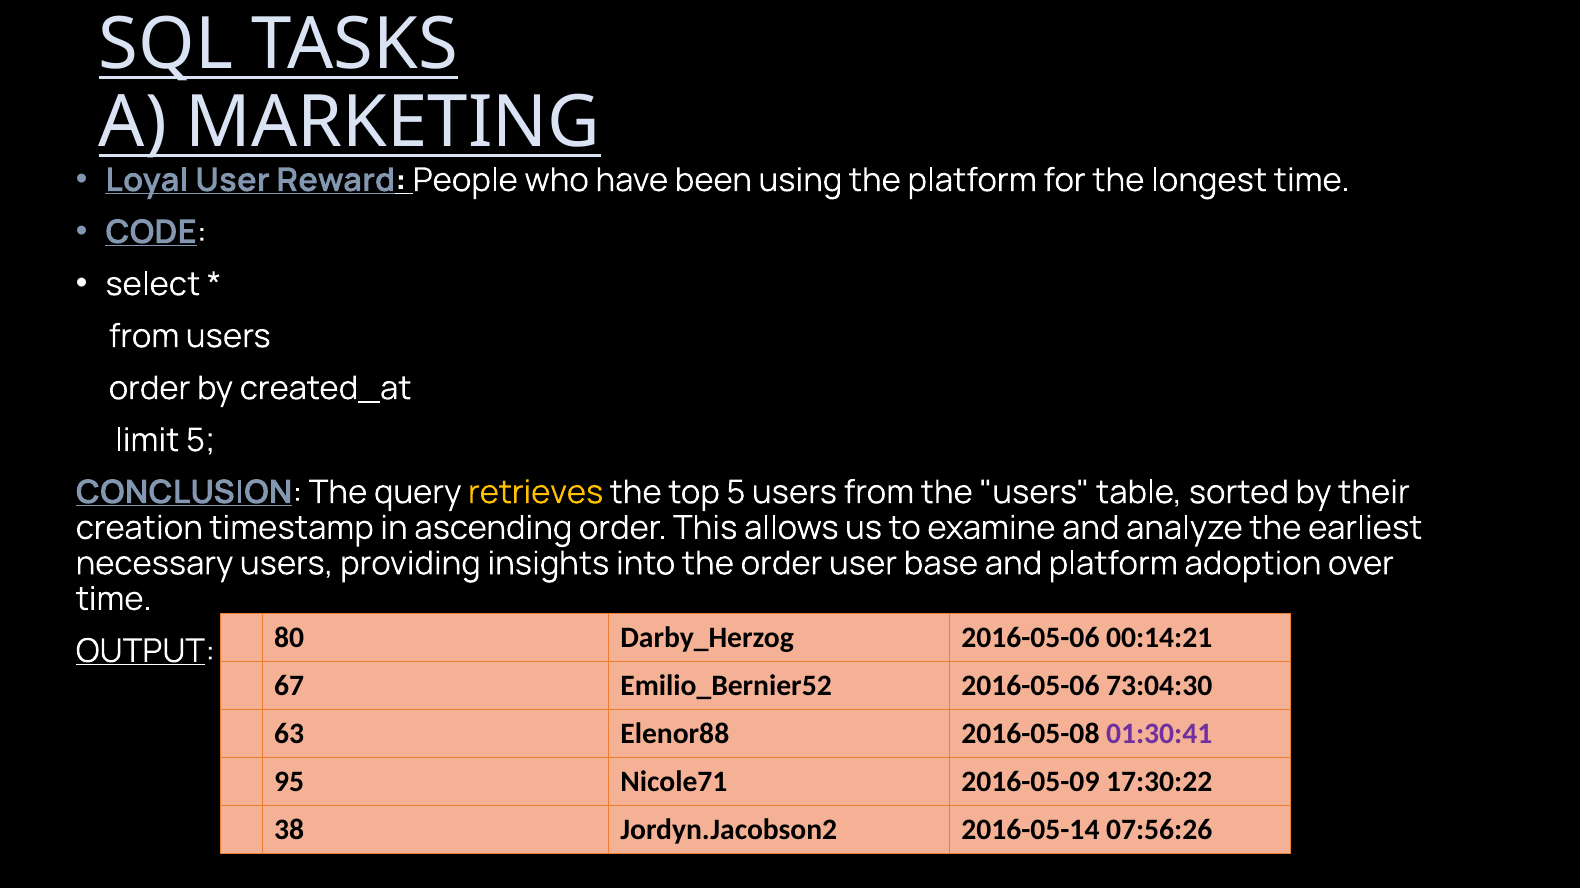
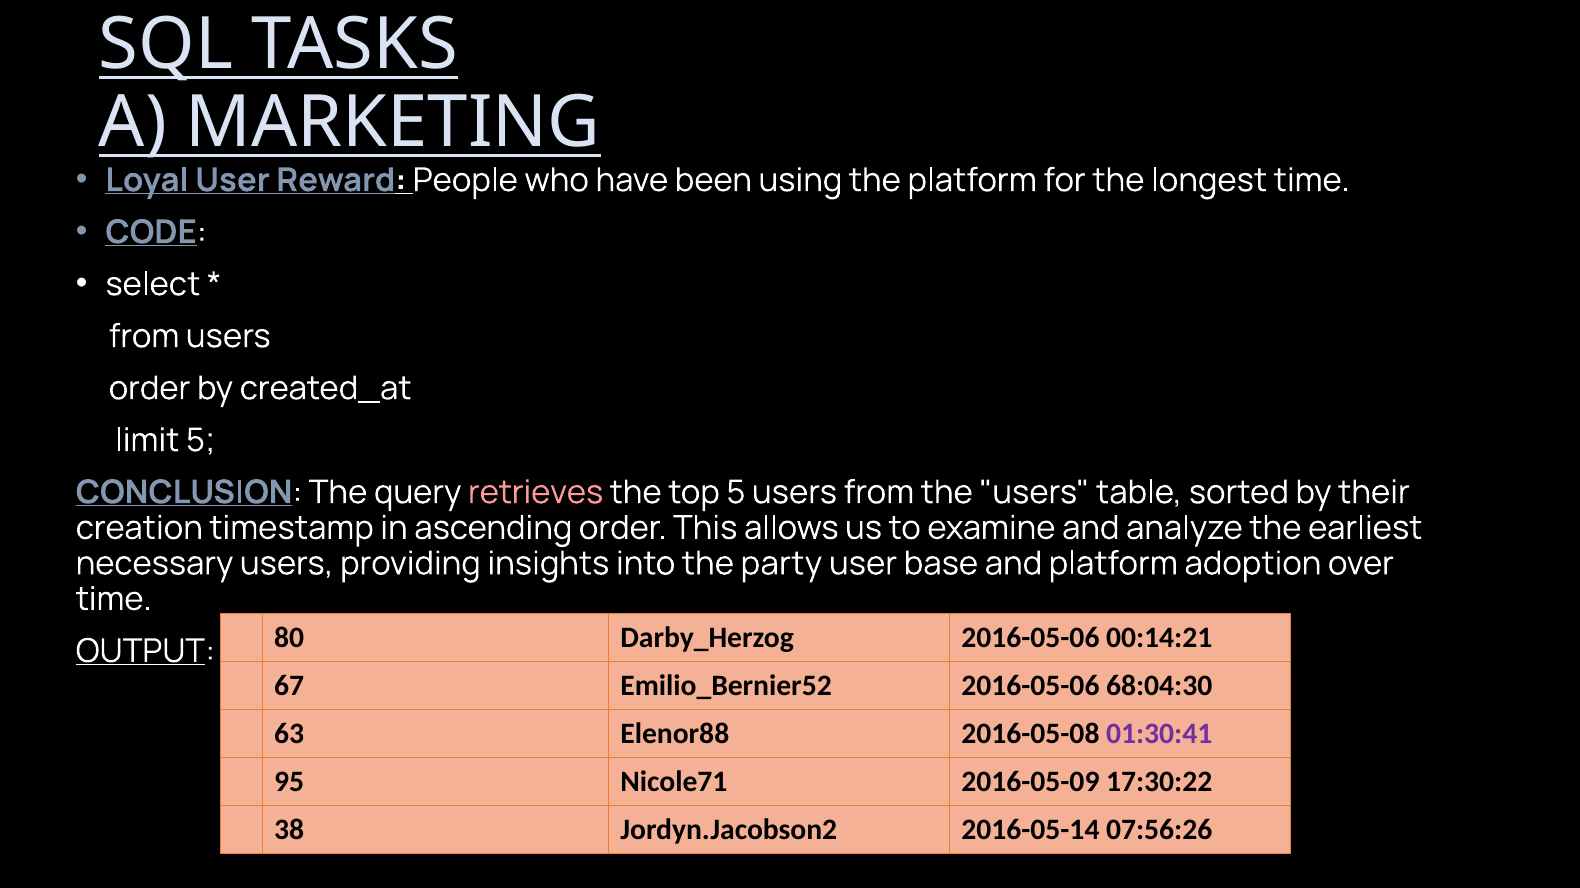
retrieves colour: yellow -> pink (536, 493)
the order: order -> party (781, 564)
73:04:30: 73:04:30 -> 68:04:30 (1159, 686)
